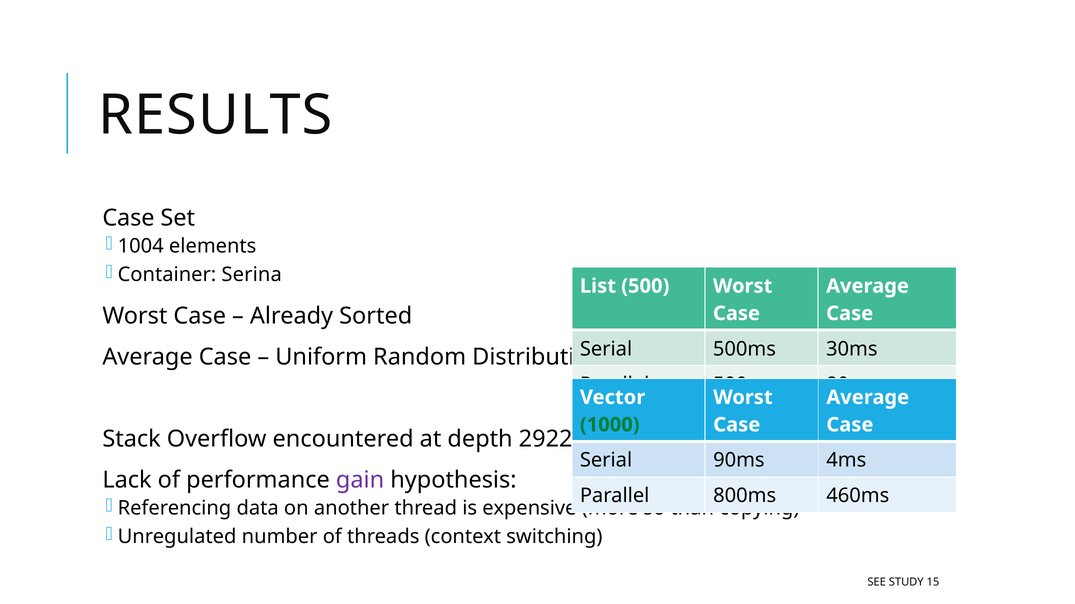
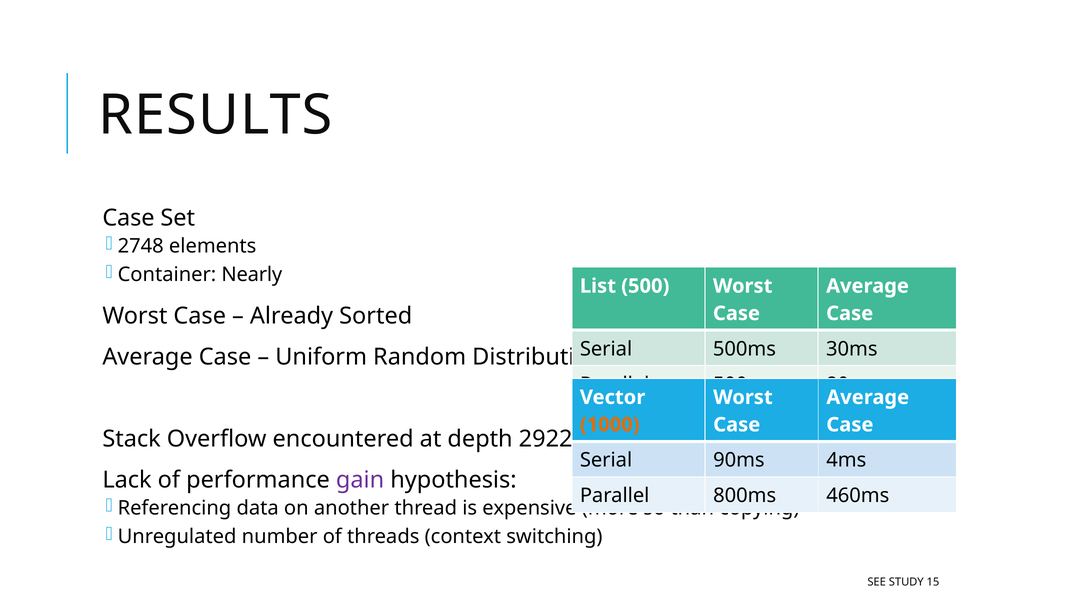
1004: 1004 -> 2748 (141, 246)
Serina: Serina -> Nearly (252, 275)
1000 colour: green -> orange (610, 425)
